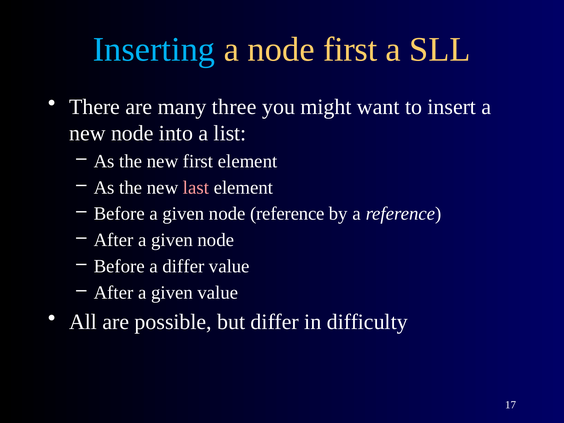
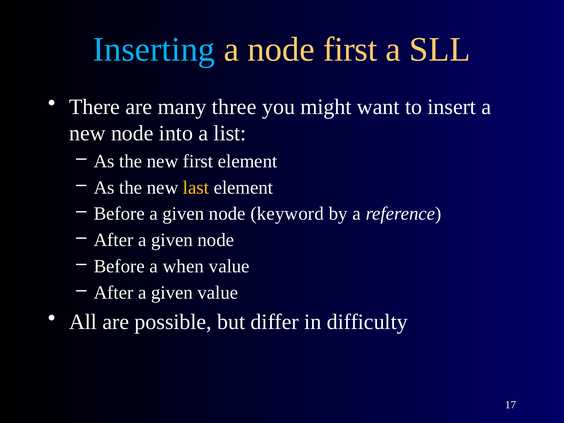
last colour: pink -> yellow (196, 187)
node reference: reference -> keyword (287, 214)
a differ: differ -> when (183, 266)
